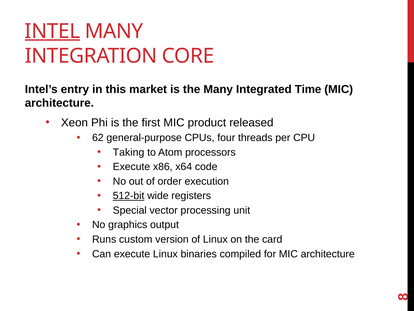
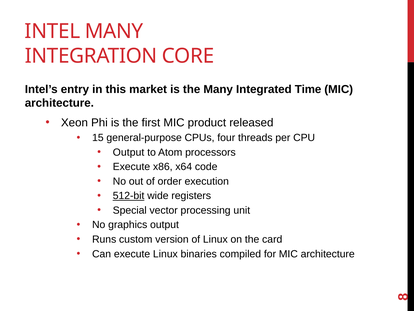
INTEL underline: present -> none (53, 31)
62: 62 -> 15 (98, 138)
Taking: Taking -> Output (129, 152)
